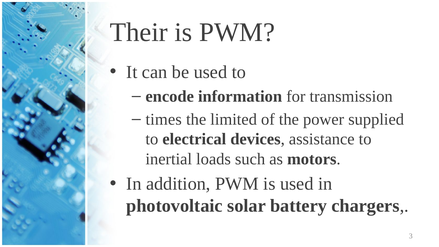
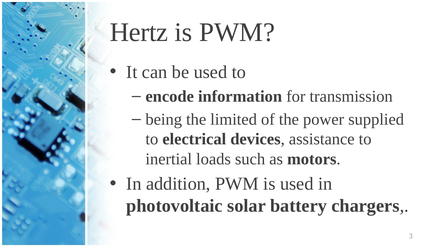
Their: Their -> Hertz (139, 32)
times: times -> being (164, 119)
